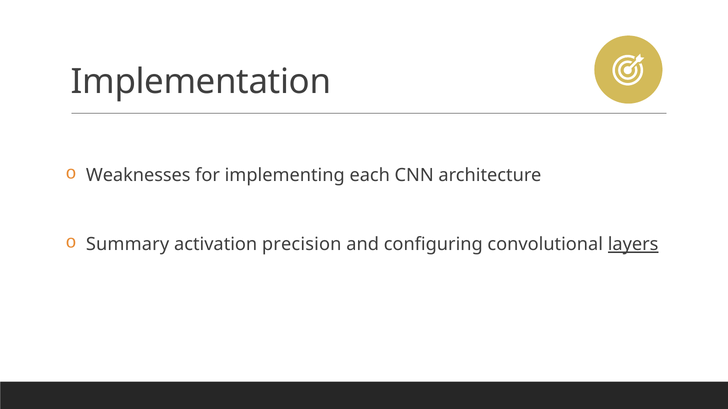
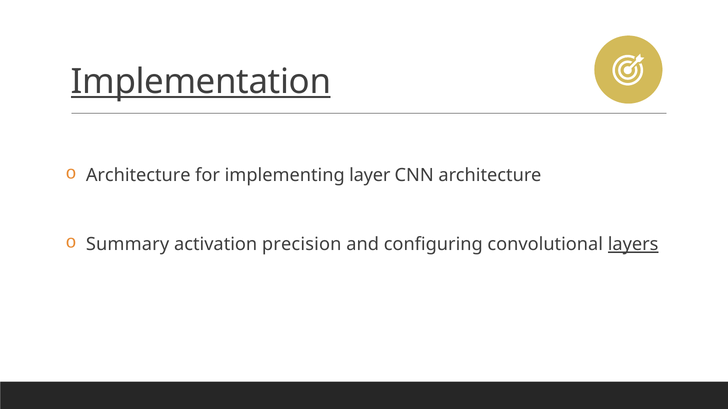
Implementation underline: none -> present (201, 82)
Weaknesses: Weaknesses -> Architecture (138, 175)
each: each -> layer (370, 175)
